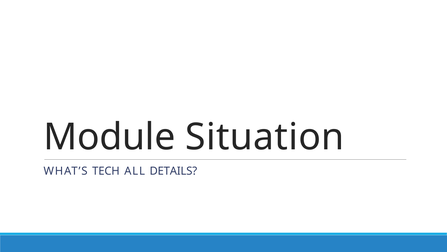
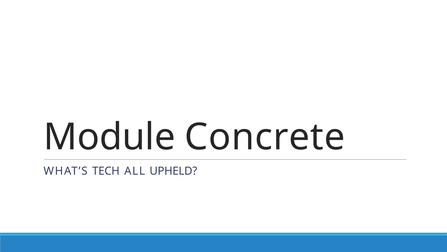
Situation: Situation -> Concrete (265, 137)
DETAILS: DETAILS -> UPHELD (173, 171)
